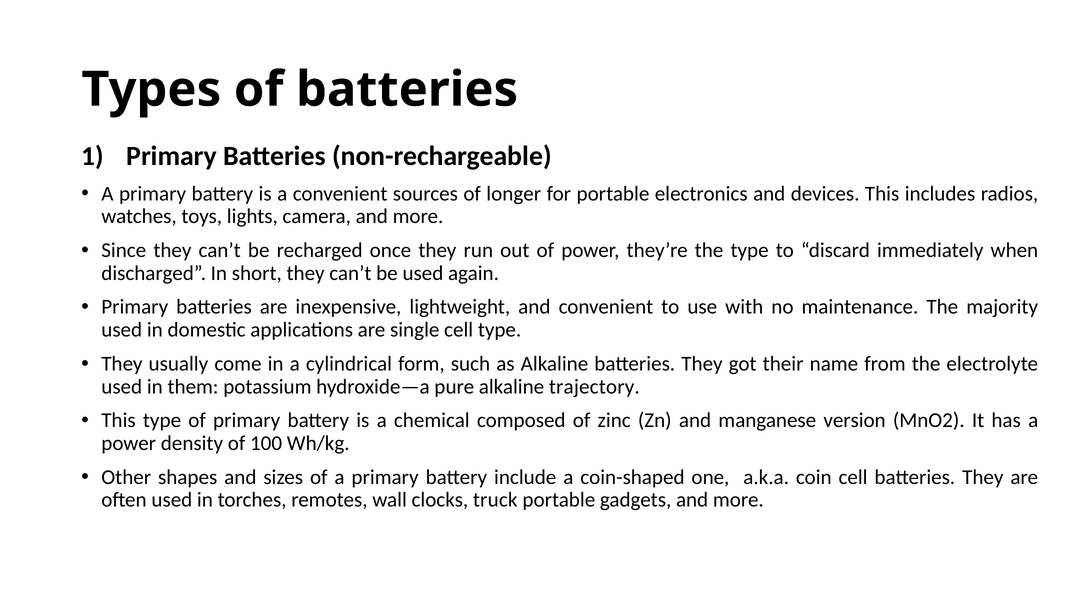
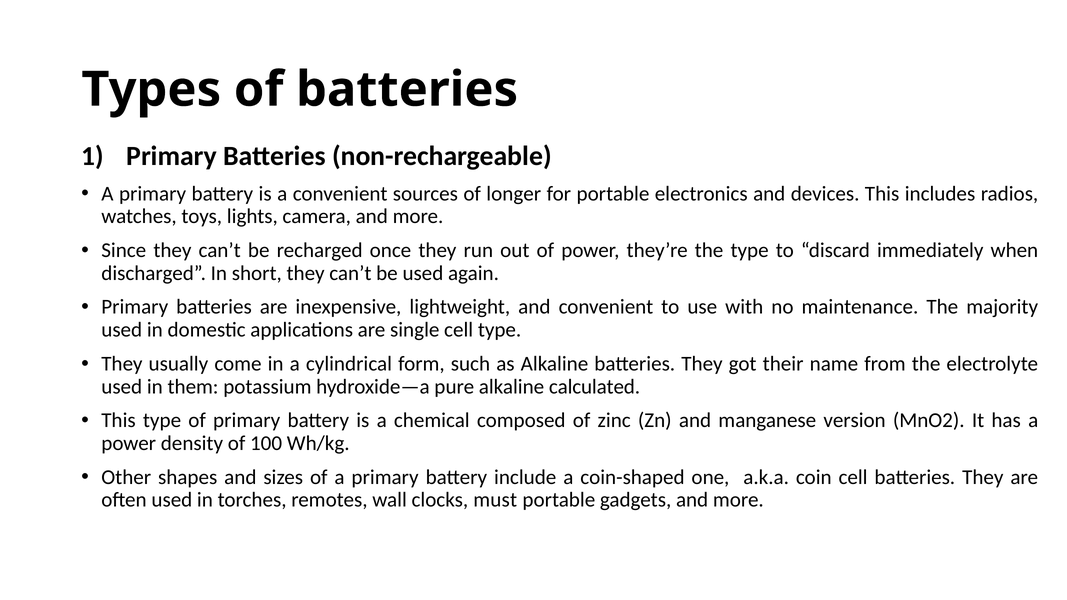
trajectory: trajectory -> calculated (595, 387)
truck: truck -> must (495, 500)
